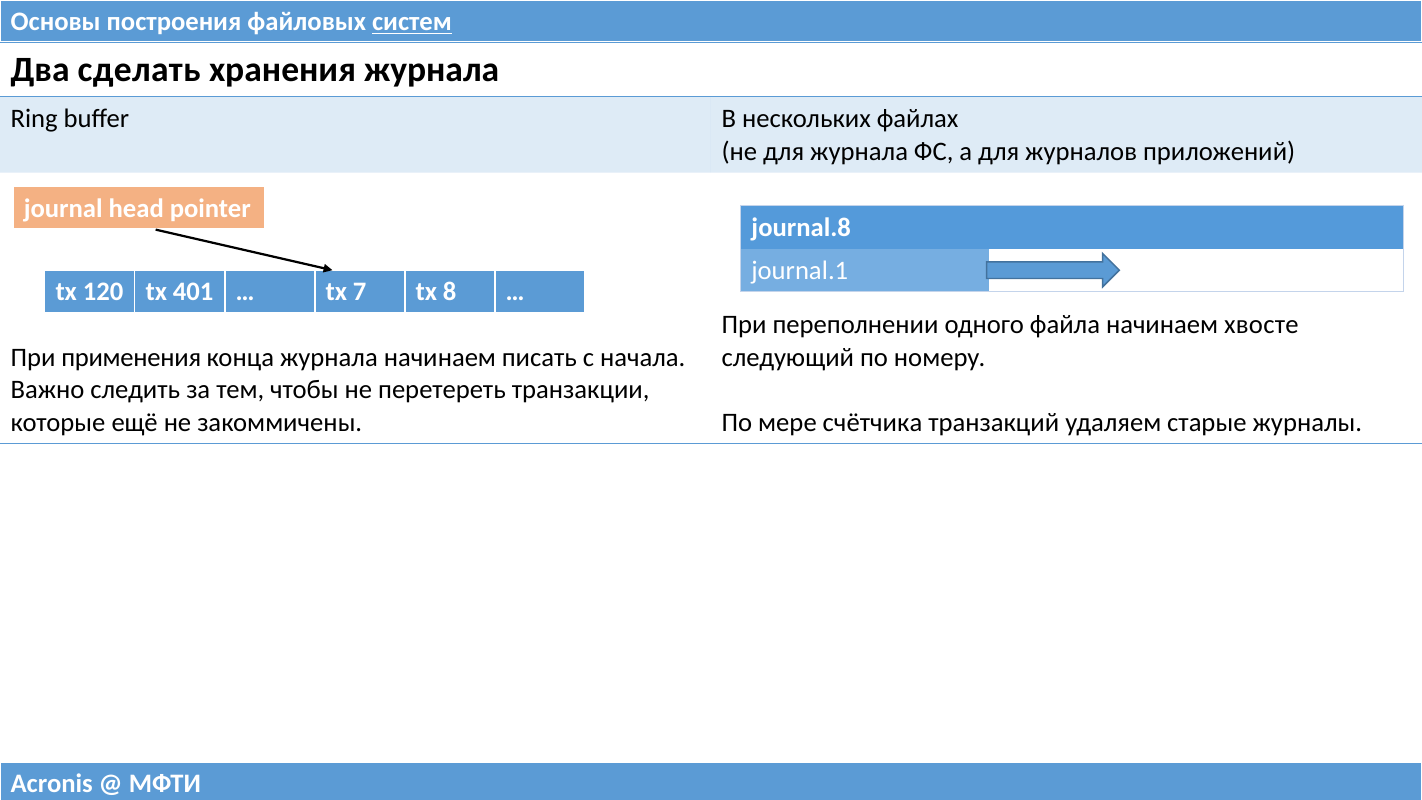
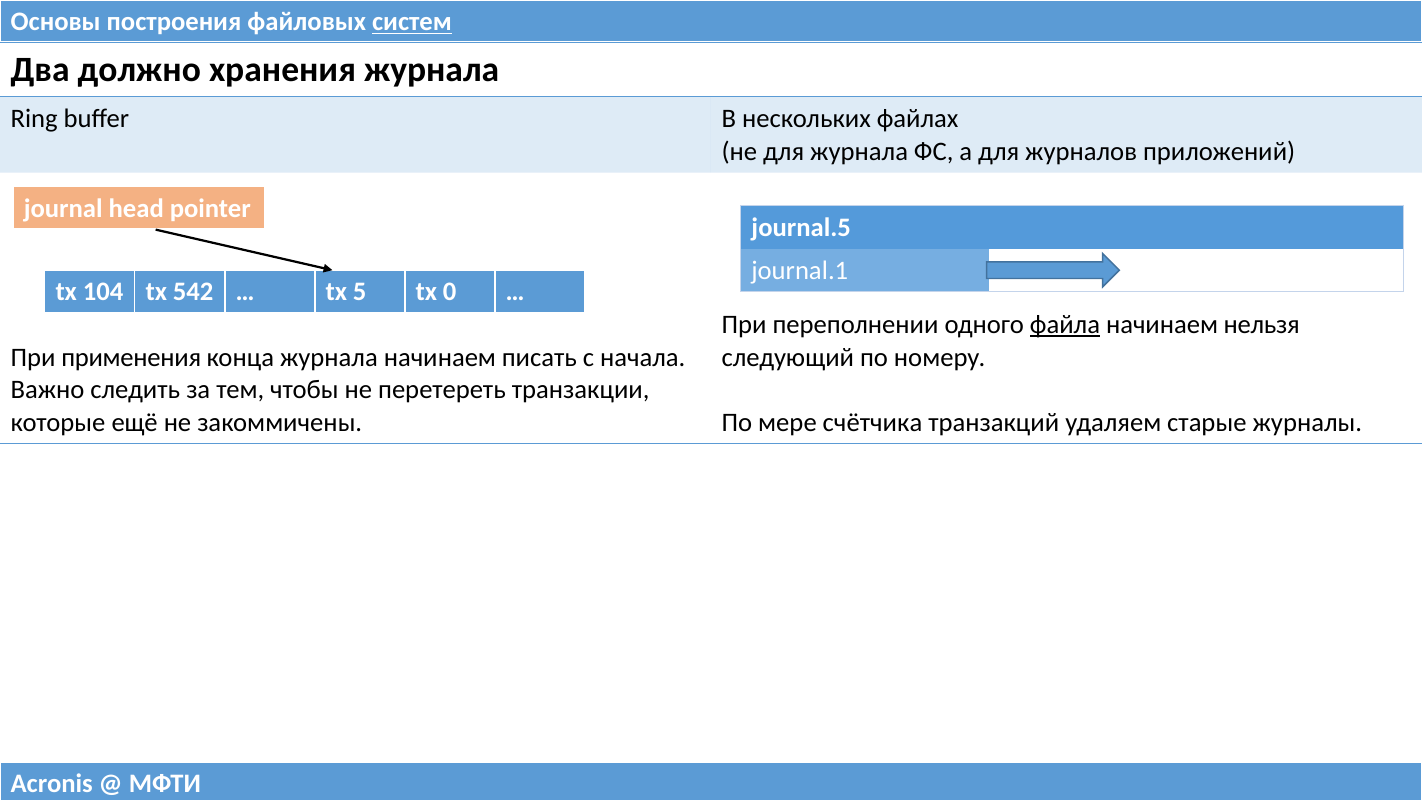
сделать: сделать -> должно (139, 70)
journal.8: journal.8 -> journal.5 (801, 227)
120: 120 -> 104 (103, 292)
401: 401 -> 542 (193, 292)
7: 7 -> 5 (360, 292)
8: 8 -> 0 (450, 292)
файла underline: none -> present (1065, 325)
хвосте: хвосте -> нельзя (1262, 325)
